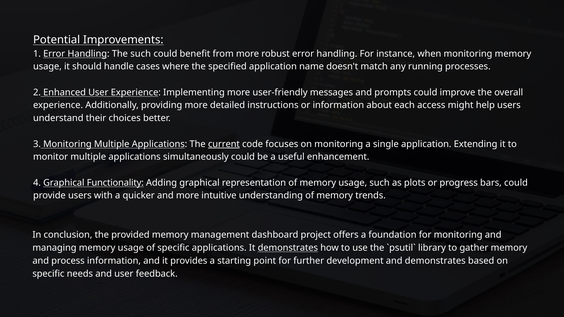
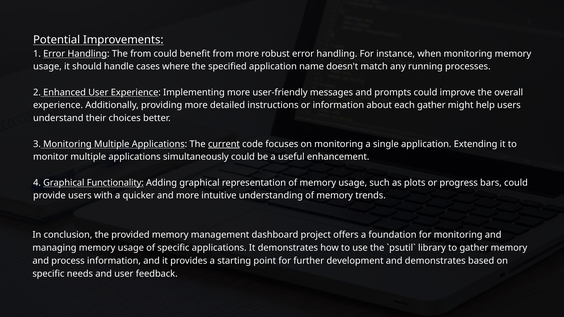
The such: such -> from (141, 54)
each access: access -> gather (431, 105)
demonstrates underline: present -> none (288, 248)
